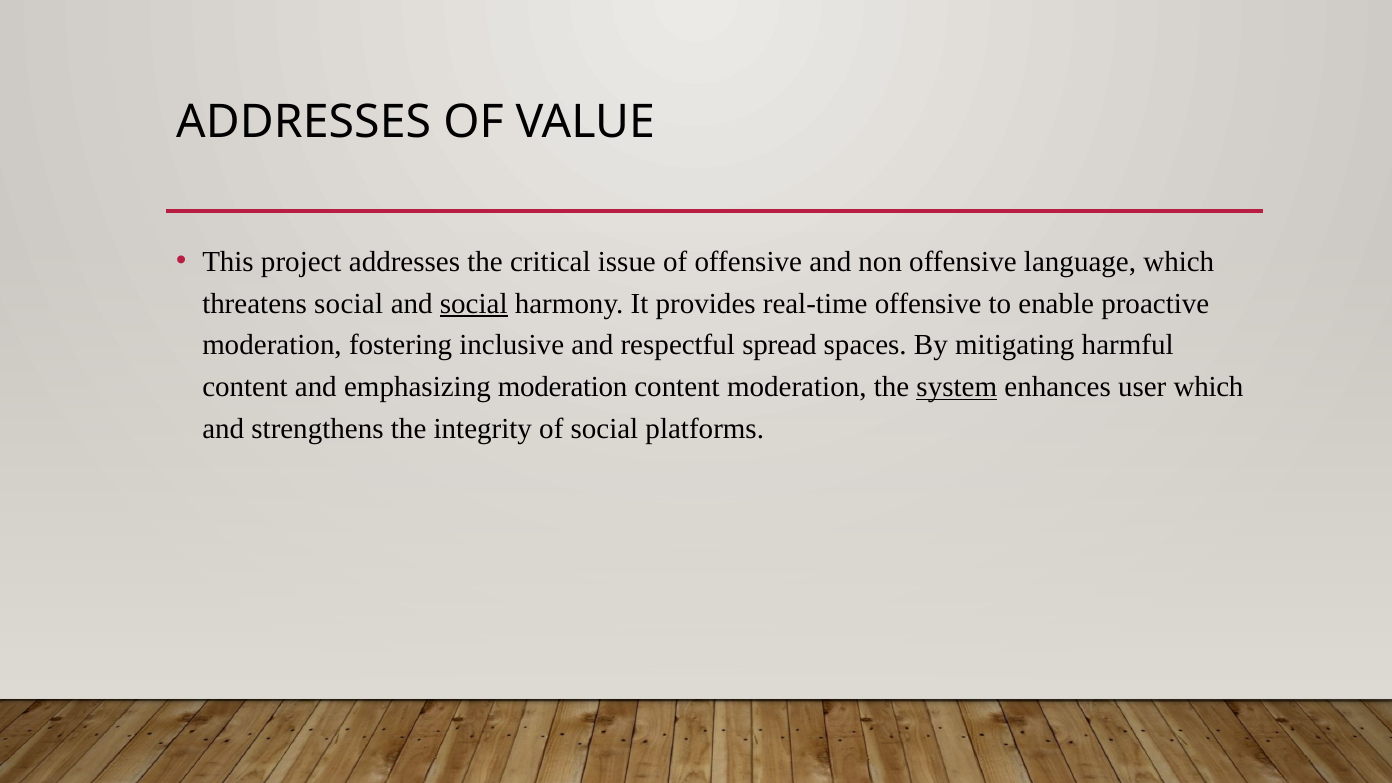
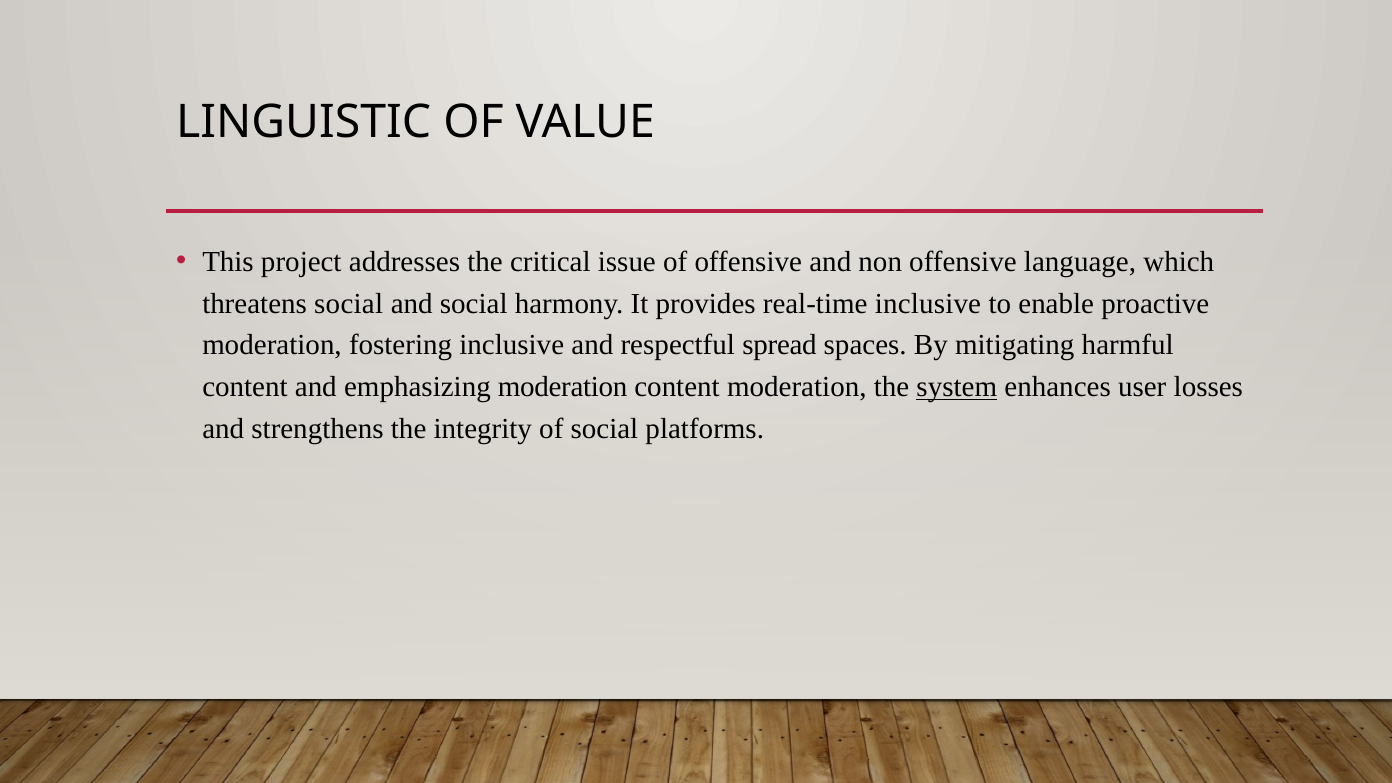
ADDRESSES: ADDRESSES -> LINGUISTIC (304, 122)
social underline: present -> none (474, 303)
real-time offensive: offensive -> inclusive (928, 303)
user which: which -> losses (1208, 387)
